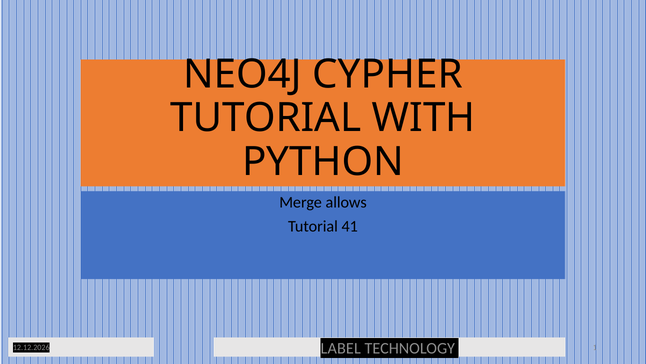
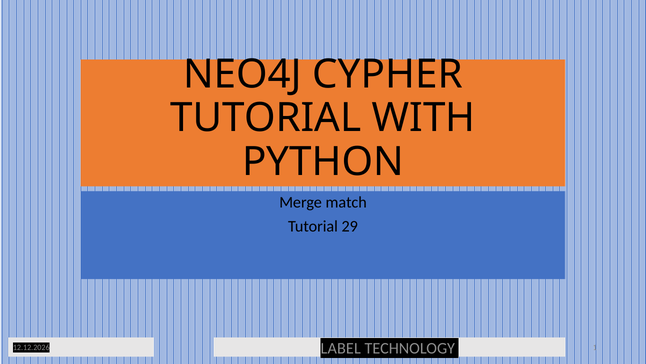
allows: allows -> match (346, 202)
41: 41 -> 29 (350, 226)
